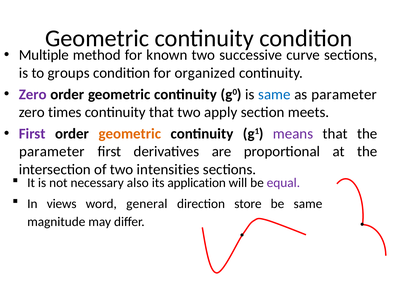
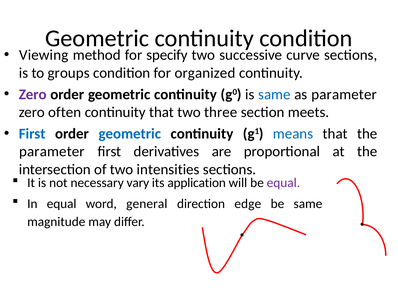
Multiple: Multiple -> Viewing (44, 55)
known: known -> specify (167, 55)
times: times -> often (65, 112)
apply: apply -> three (221, 112)
First colour: purple -> blue (32, 134)
geometric colour: orange -> blue (130, 134)
means colour: purple -> blue (293, 134)
also: also -> vary (138, 183)
In views: views -> equal (62, 204)
store: store -> edge (248, 204)
